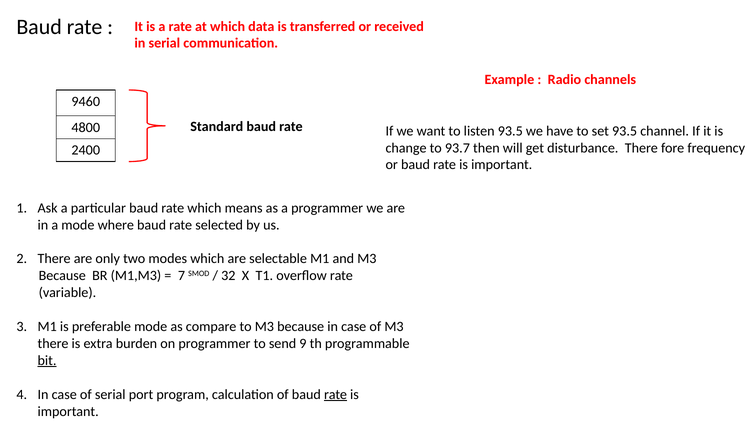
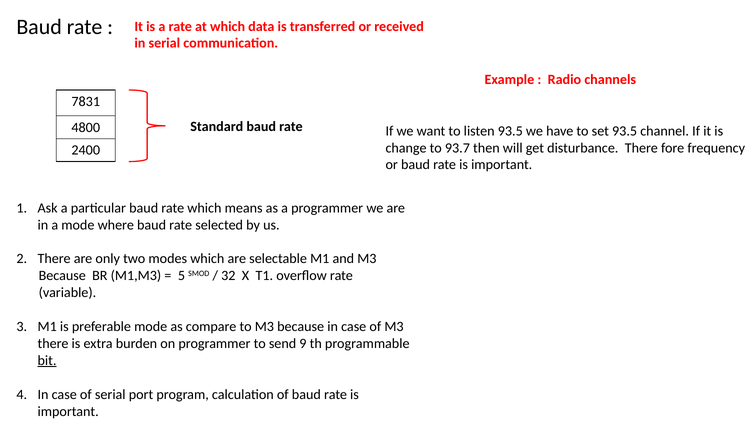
9460: 9460 -> 7831 (86, 102)
7: 7 -> 5 (182, 275)
rate underline: present -> none (336, 394)
